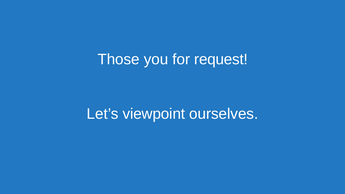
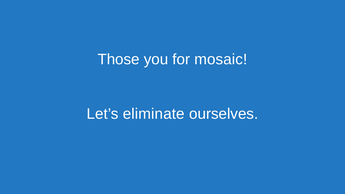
request: request -> mosaic (221, 59)
viewpoint: viewpoint -> eliminate (154, 114)
